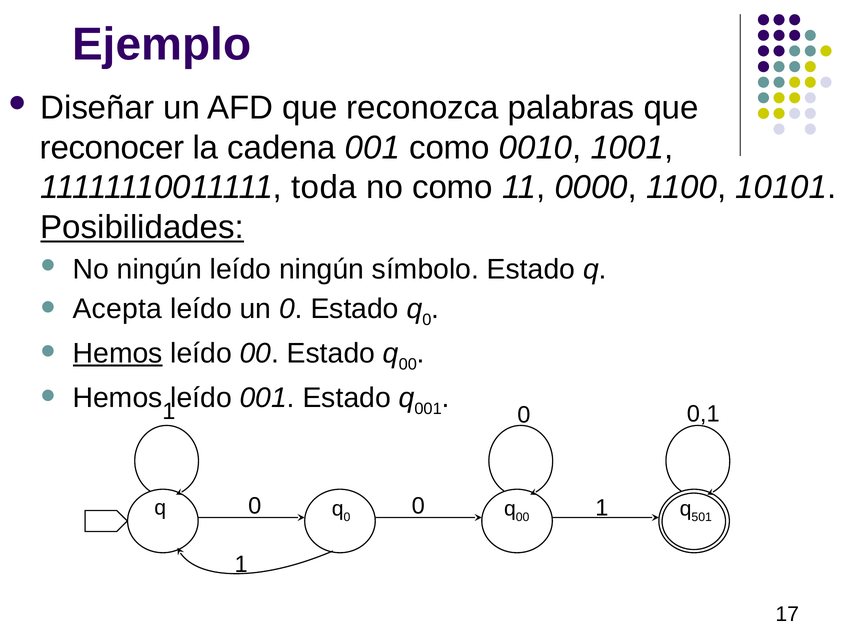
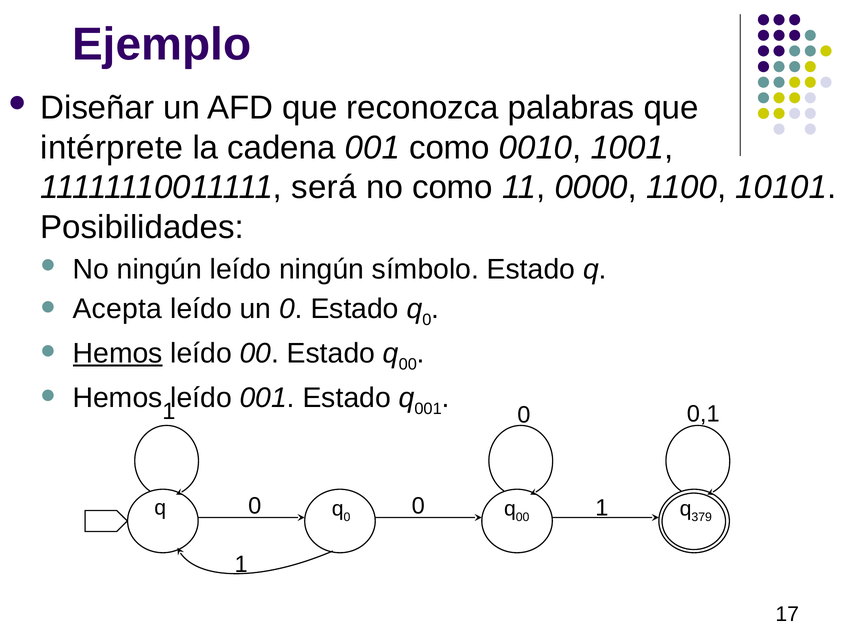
reconocer: reconocer -> intérprete (112, 148)
toda: toda -> será (324, 187)
Posibilidades underline: present -> none (142, 227)
501: 501 -> 379 (702, 517)
